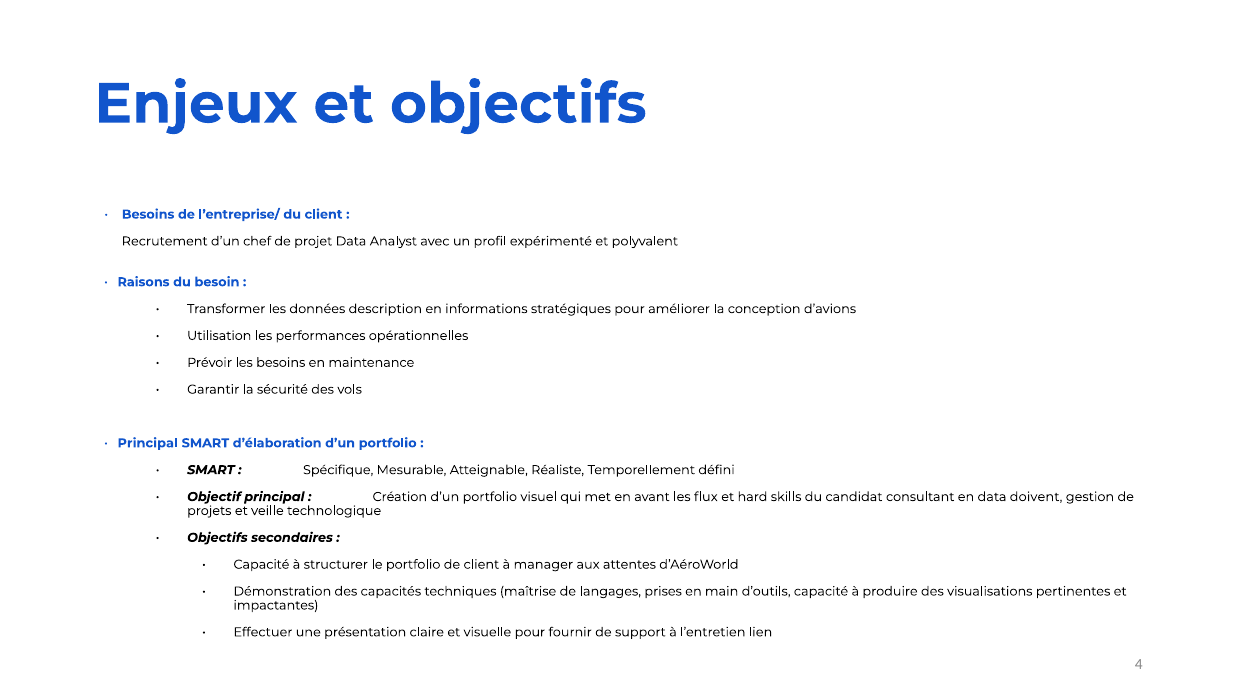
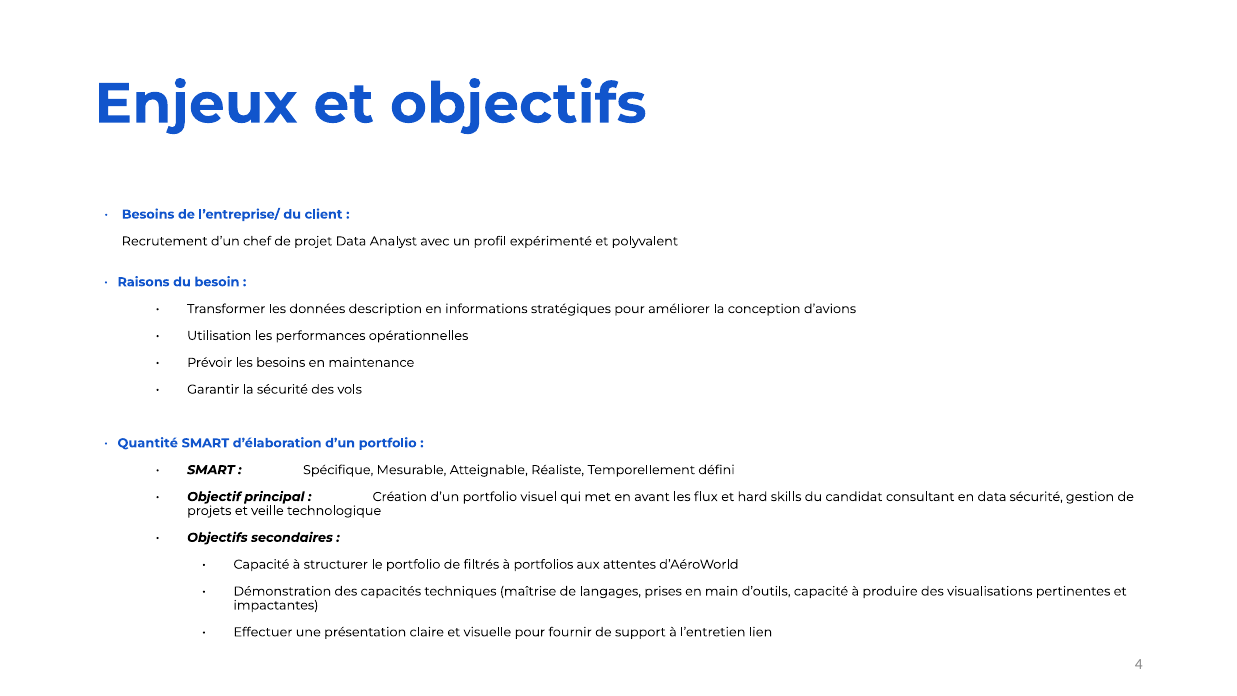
Principal: Principal -> Quantité (148, 443)
data doivent: doivent -> sécurité (1036, 497)
de client: client -> filtrés (481, 564)
manager: manager -> portfolios (543, 564)
